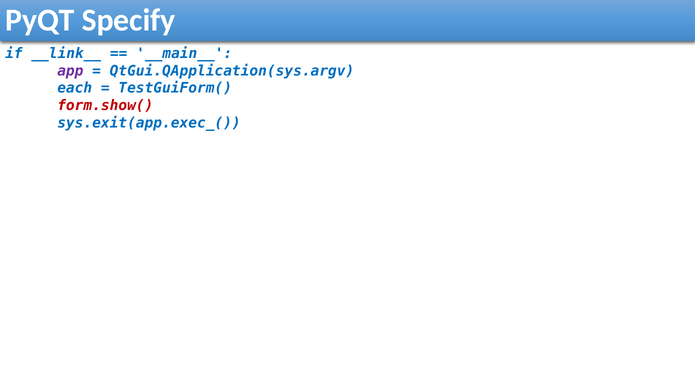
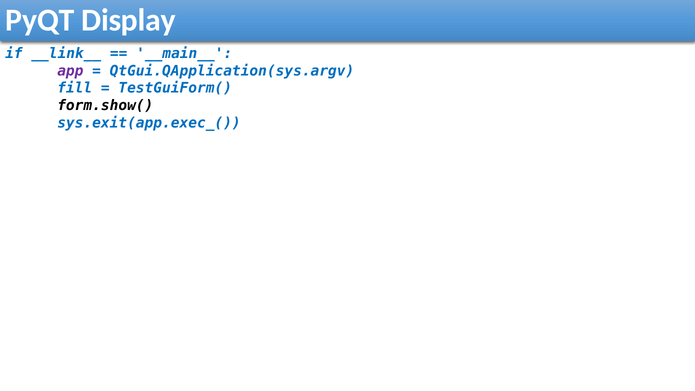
Specify: Specify -> Display (129, 20)
each: each -> fill (75, 88)
form.show( colour: red -> black (105, 106)
